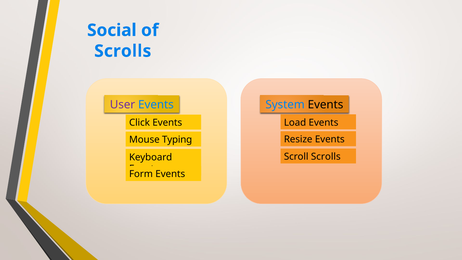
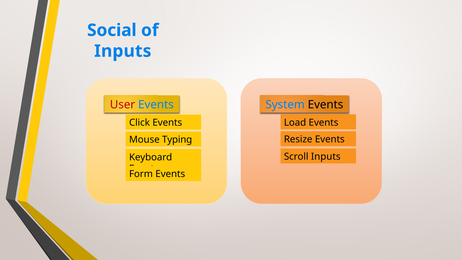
Scrolls: Scrolls -> Inputs (123, 51)
User colour: purple -> red (123, 105)
Scroll Scrolls: Scrolls -> Inputs (326, 157)
